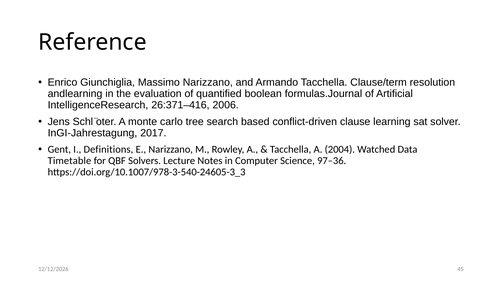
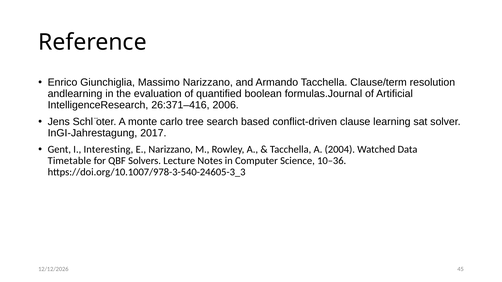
Definitions: Definitions -> Interesting (108, 150)
97–36: 97–36 -> 10–36 (332, 161)
